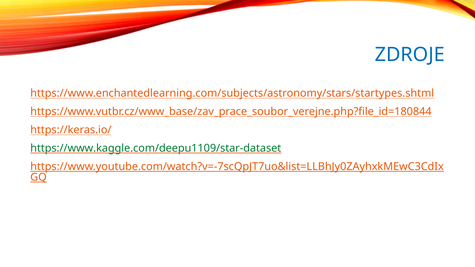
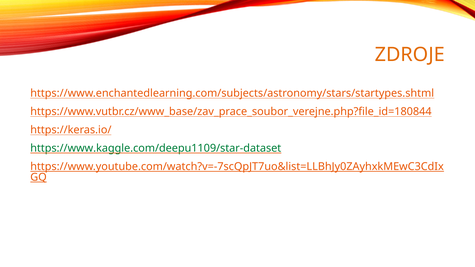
ZDROJE colour: blue -> orange (410, 55)
